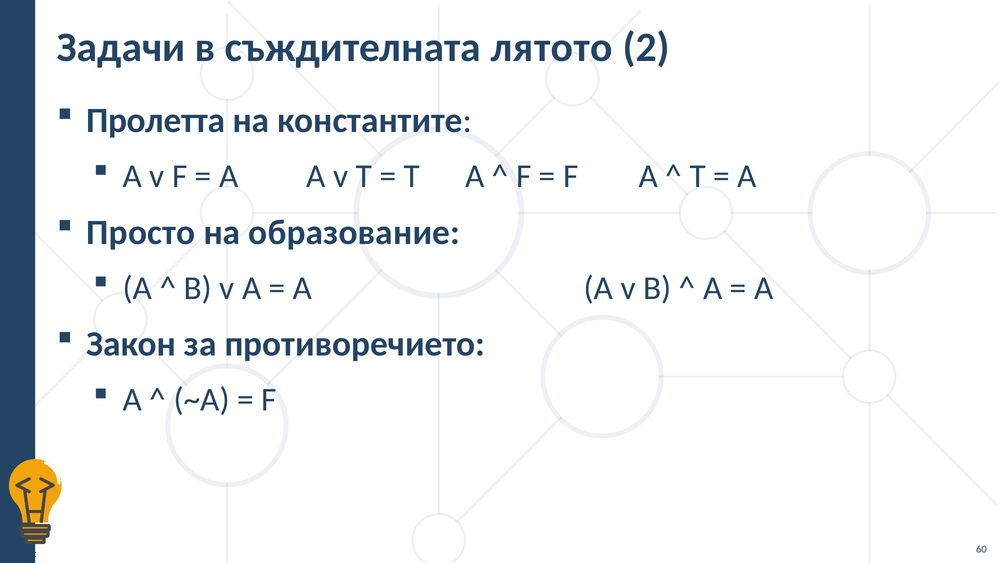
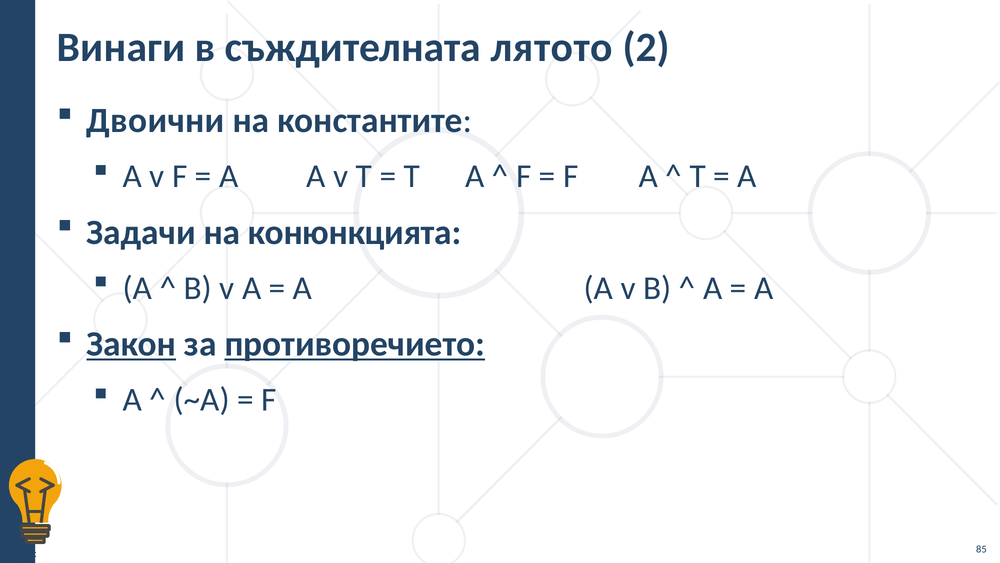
Задачи: Задачи -> Винаги (121, 47)
Пролетта: Пролетта -> Двоични (155, 121)
Просто: Просто -> Задачи (141, 232)
образование: образование -> конюнкцията (355, 232)
Закон underline: none -> present (131, 344)
противоречието underline: none -> present (355, 344)
60: 60 -> 85 (981, 549)
